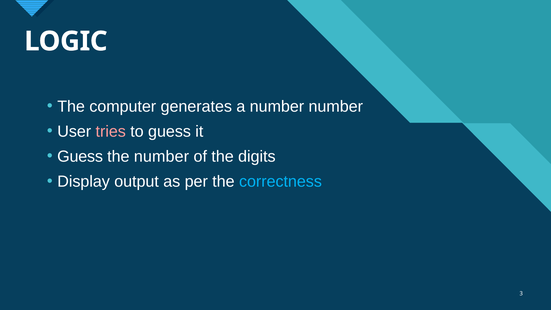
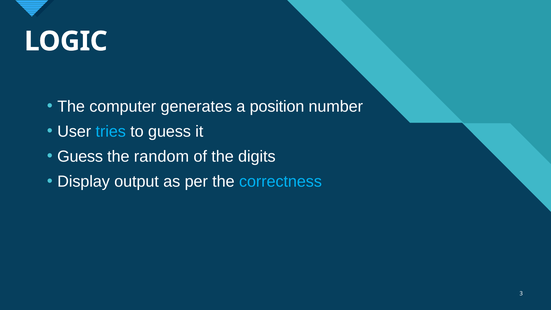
a number: number -> position (277, 106)
tries colour: pink -> light blue (111, 131)
the number: number -> random (161, 157)
